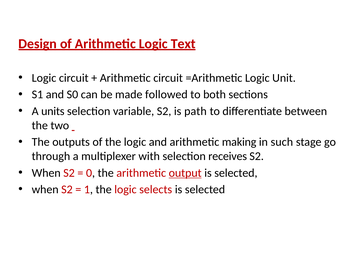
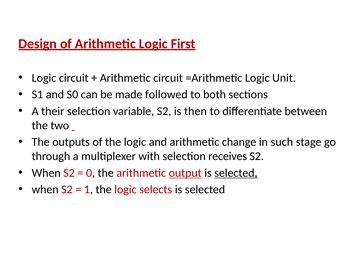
Text: Text -> First (183, 44)
units: units -> their (53, 111)
path: path -> then (195, 111)
making: making -> change (239, 142)
selected underline: none -> present (236, 173)
